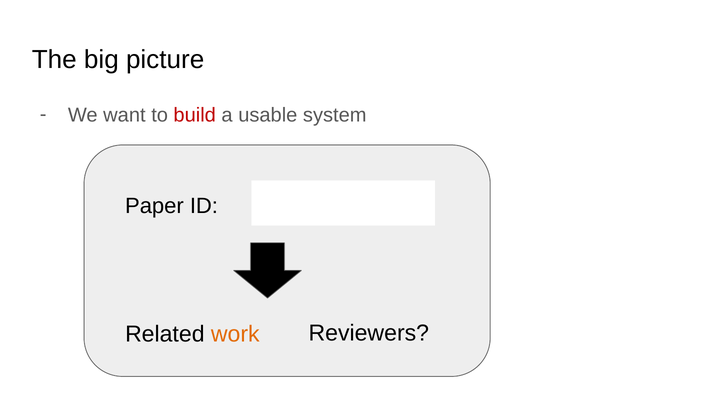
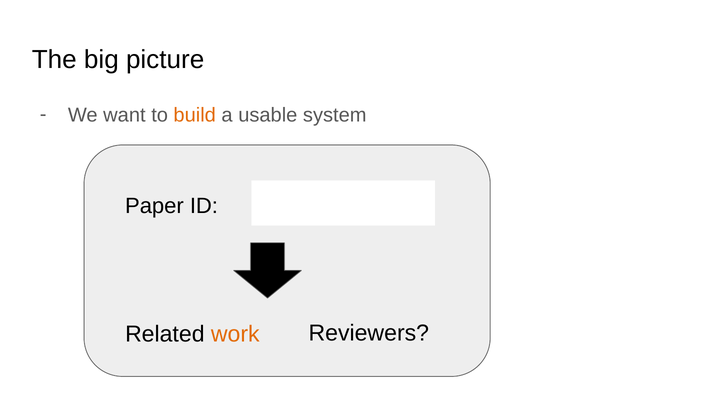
build colour: red -> orange (195, 115)
